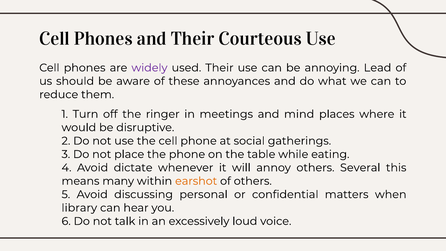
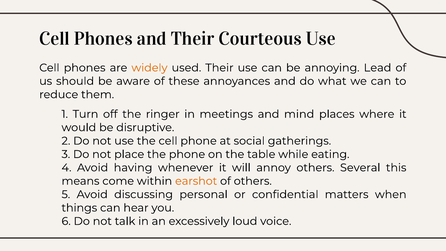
widely colour: purple -> orange (149, 68)
dictate: dictate -> having (133, 168)
many: many -> come (118, 181)
library: library -> things (79, 208)
